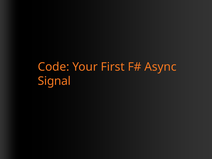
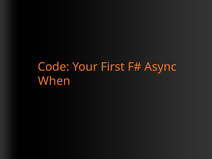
Signal: Signal -> When (54, 81)
